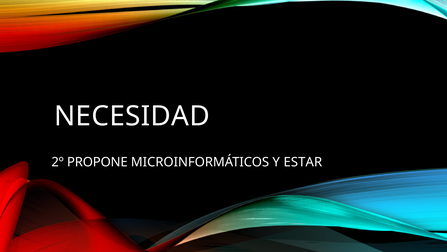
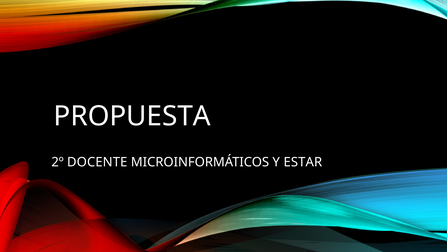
NECESIDAD: NECESIDAD -> PROPUESTA (132, 116)
PROPONE: PROPONE -> DOCENTE (97, 162)
